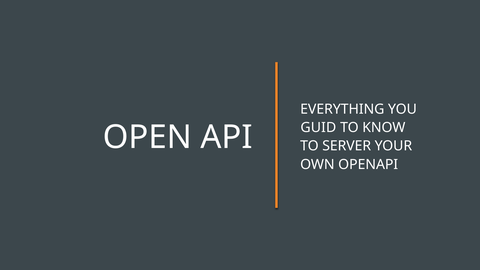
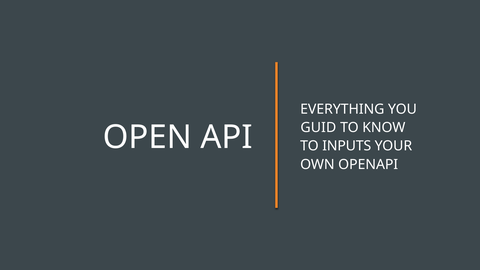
SERVER: SERVER -> INPUTS (347, 146)
